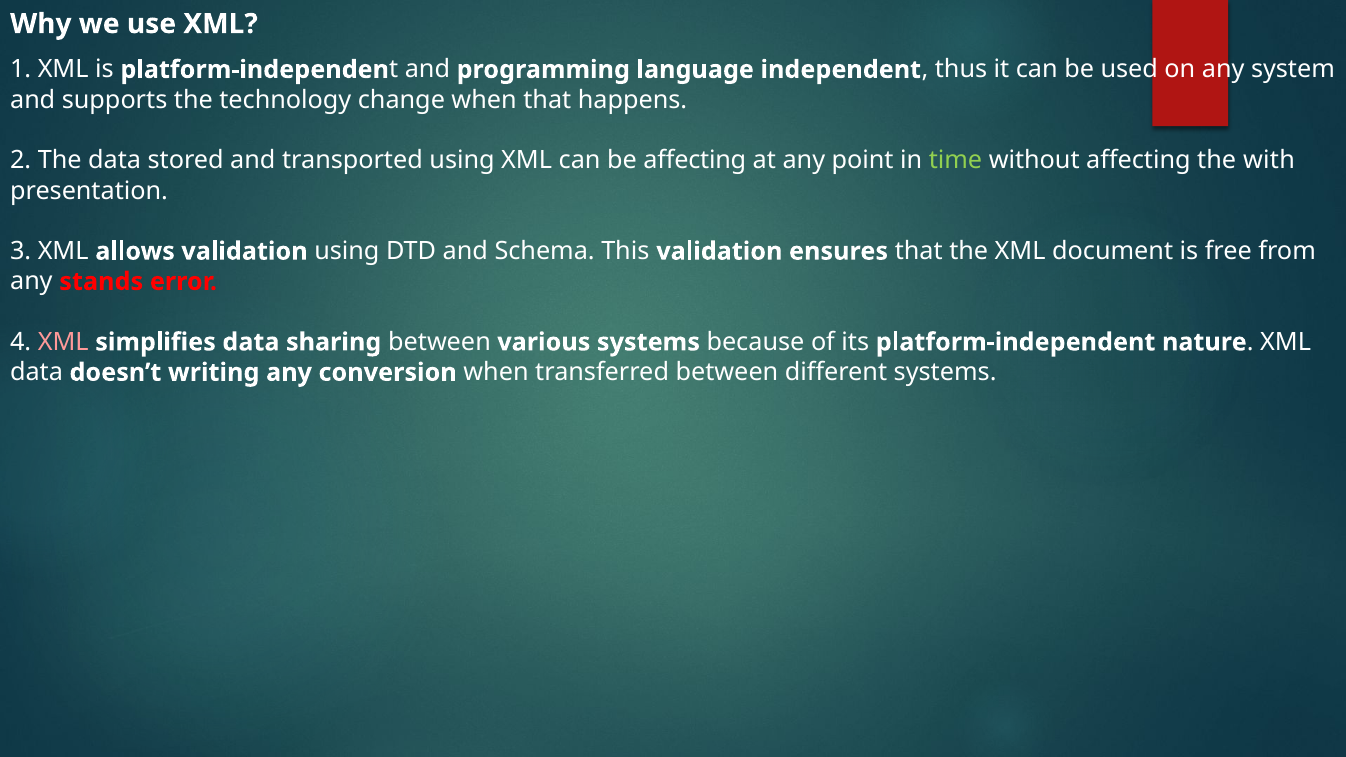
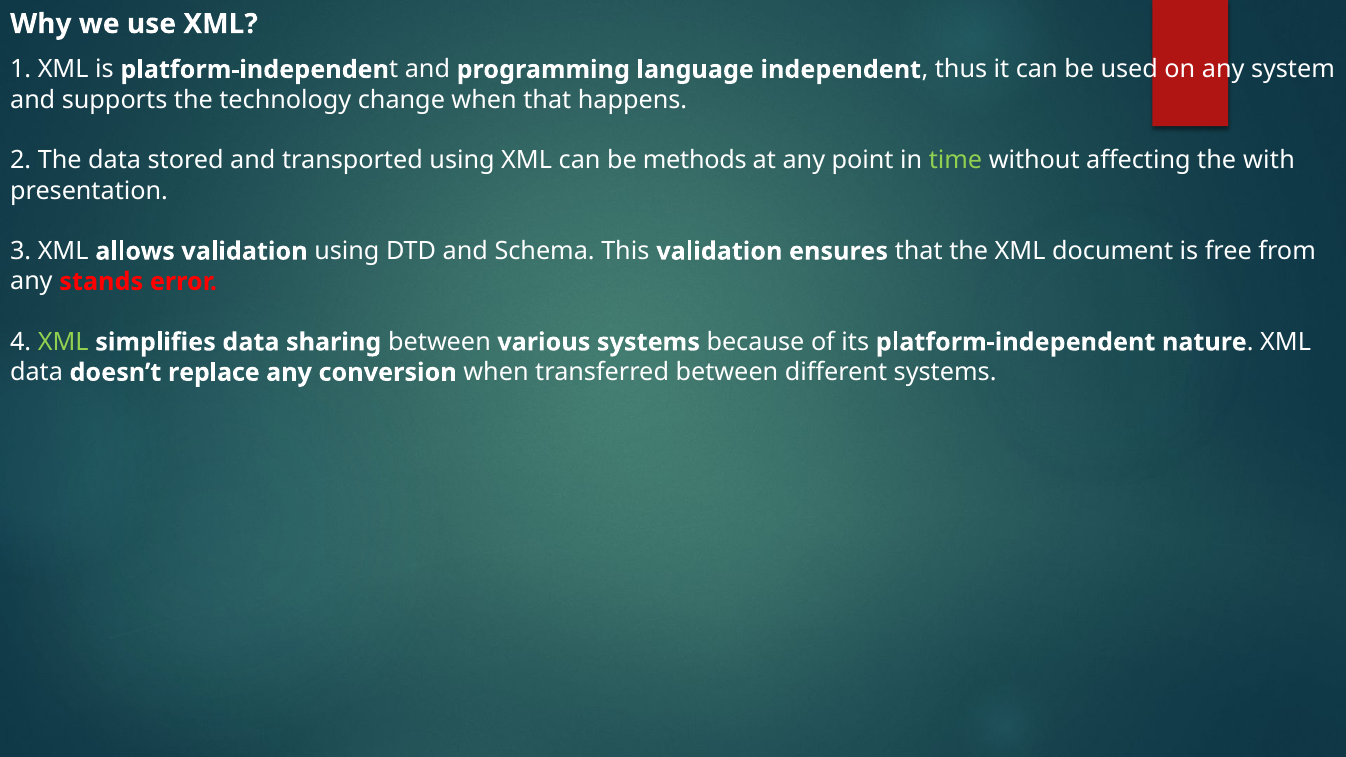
be affecting: affecting -> methods (695, 161)
XML colour: pink -> light green (63, 342)
writing: writing -> replace (214, 372)
